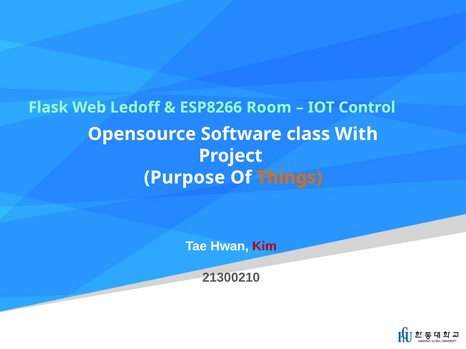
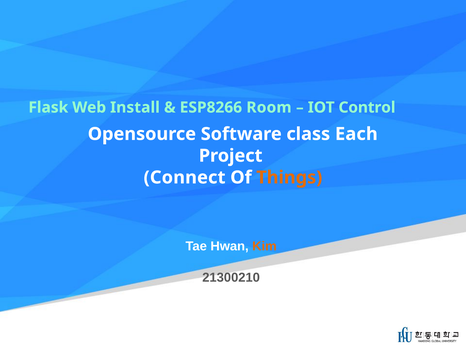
Ledoff: Ledoff -> Install (135, 108)
With: With -> Each (356, 134)
Purpose: Purpose -> Connect (185, 178)
Kim colour: red -> orange (264, 247)
